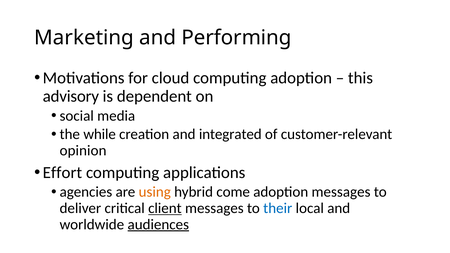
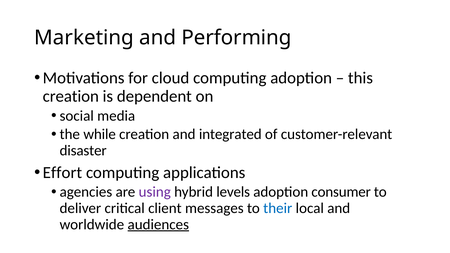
advisory: advisory -> creation (71, 96)
opinion: opinion -> disaster (83, 151)
using colour: orange -> purple (155, 192)
come: come -> levels (233, 192)
adoption messages: messages -> consumer (341, 192)
client underline: present -> none (165, 208)
